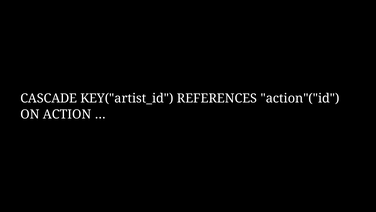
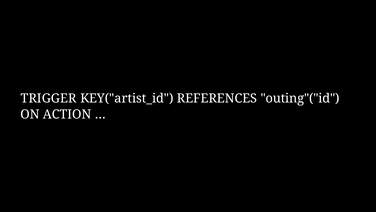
CASCADE: CASCADE -> TRIGGER (49, 98)
action"("id: action"("id -> outing"("id (300, 98)
